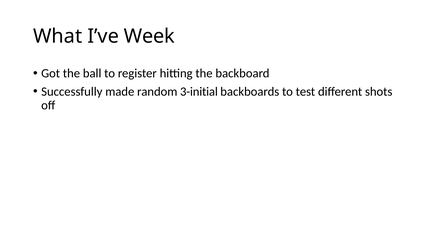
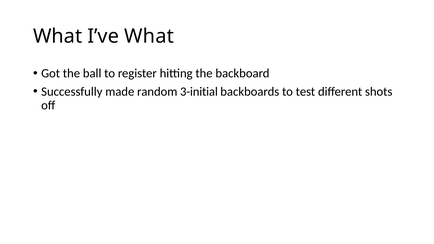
I’ve Week: Week -> What (149, 36)
